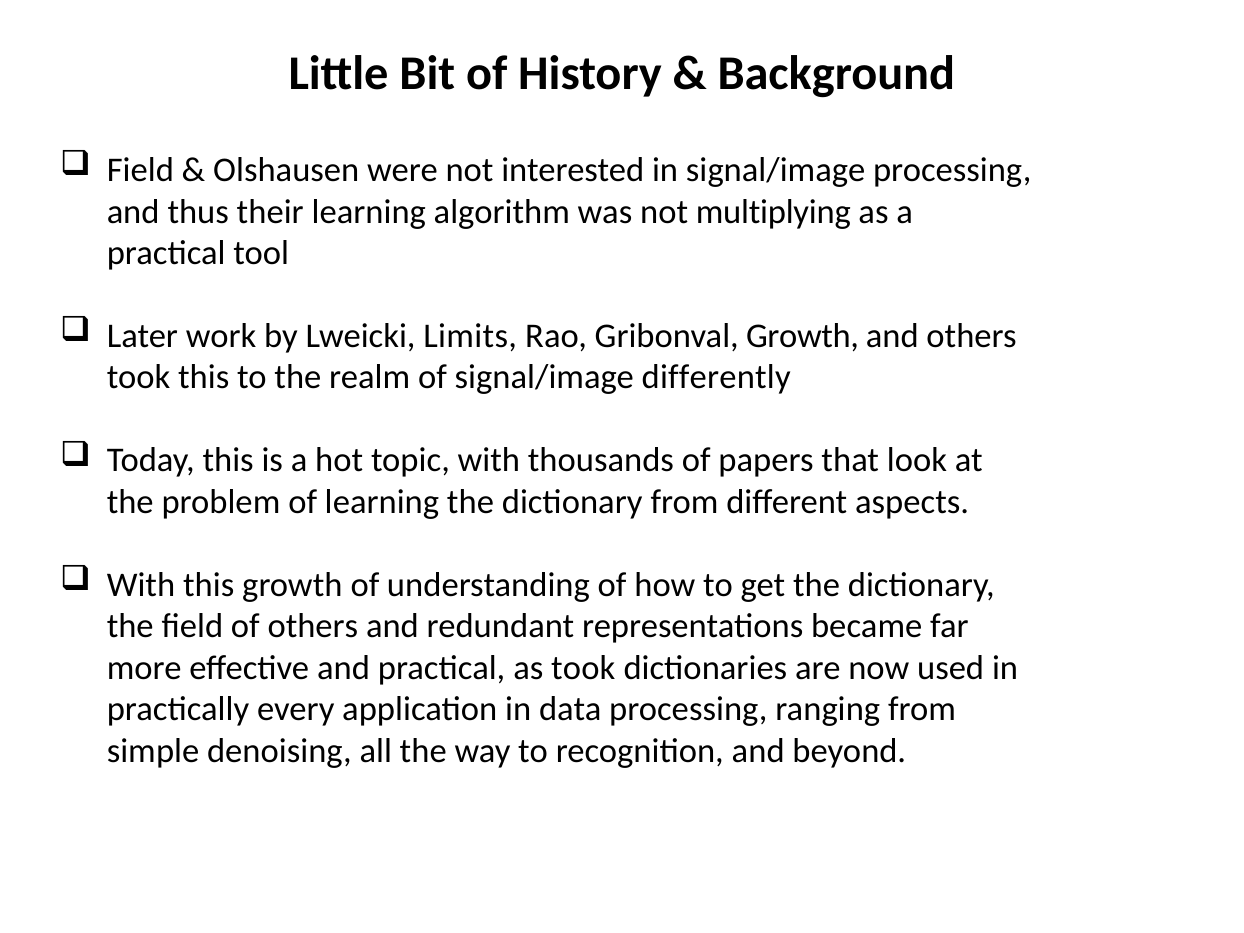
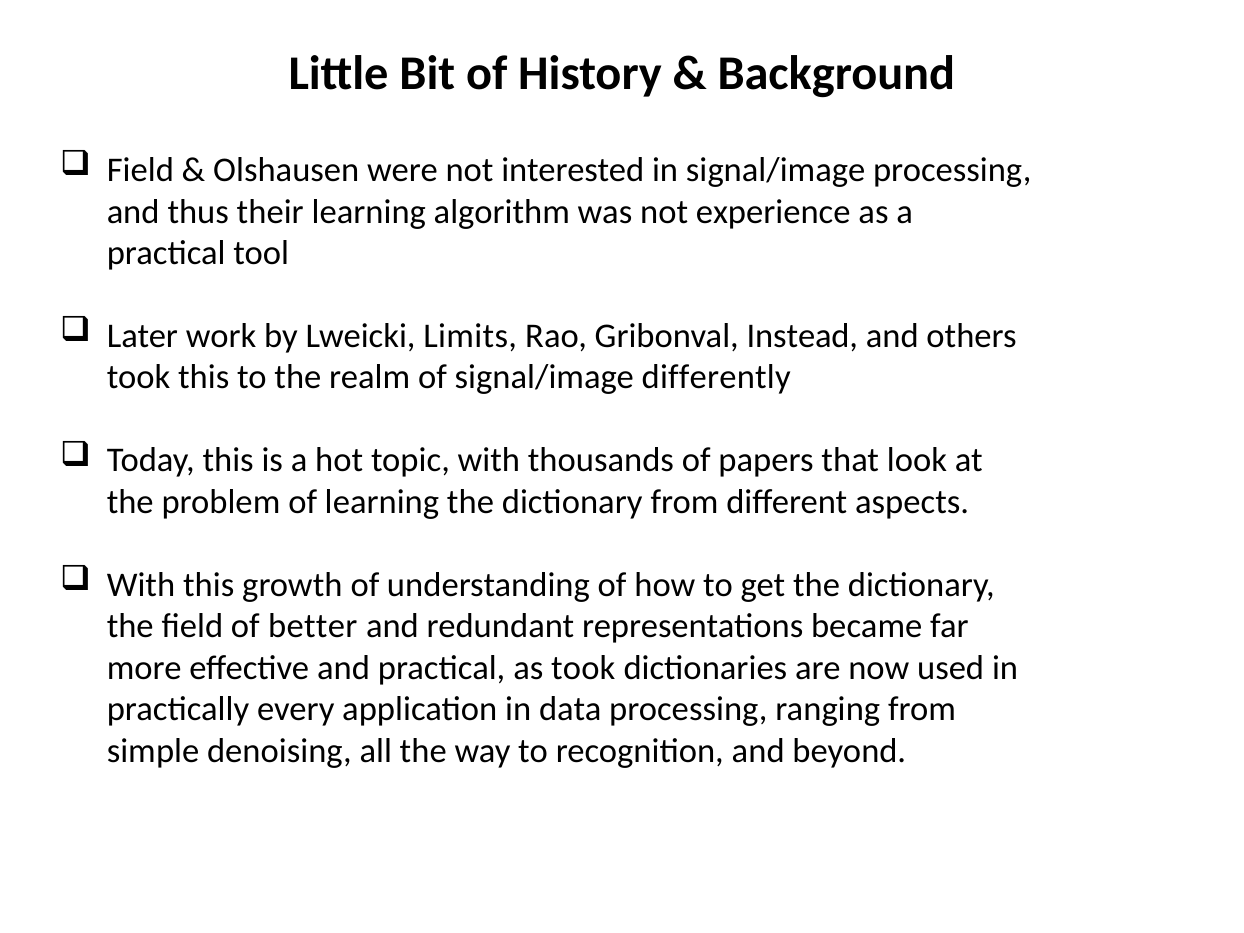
multiplying: multiplying -> experience (773, 212)
Gribonval Growth: Growth -> Instead (802, 336)
of others: others -> better (313, 626)
